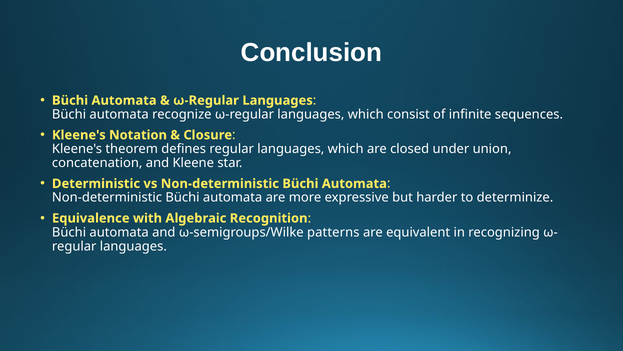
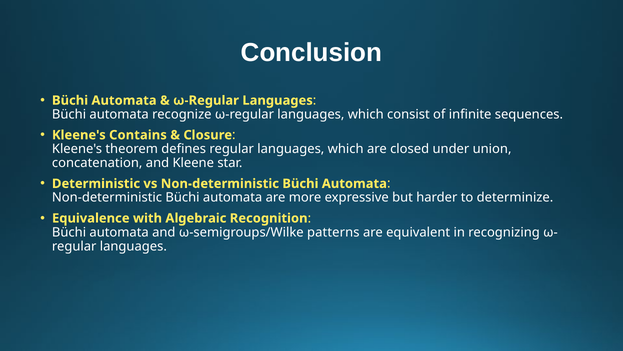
Notation: Notation -> Contains (138, 135)
